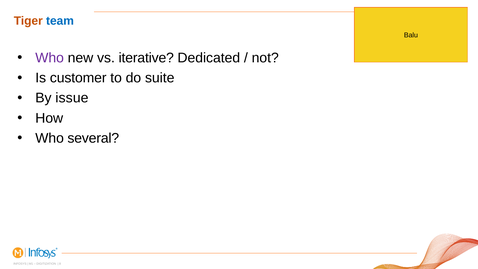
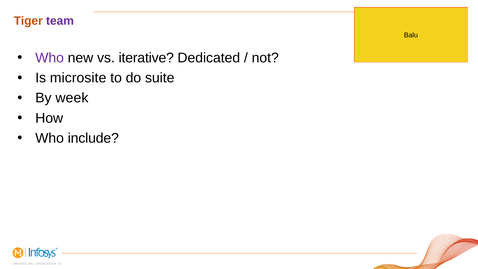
team colour: blue -> purple (60, 21)
customer: customer -> microsite (78, 78)
issue: issue -> week (72, 98)
several: several -> include (93, 138)
